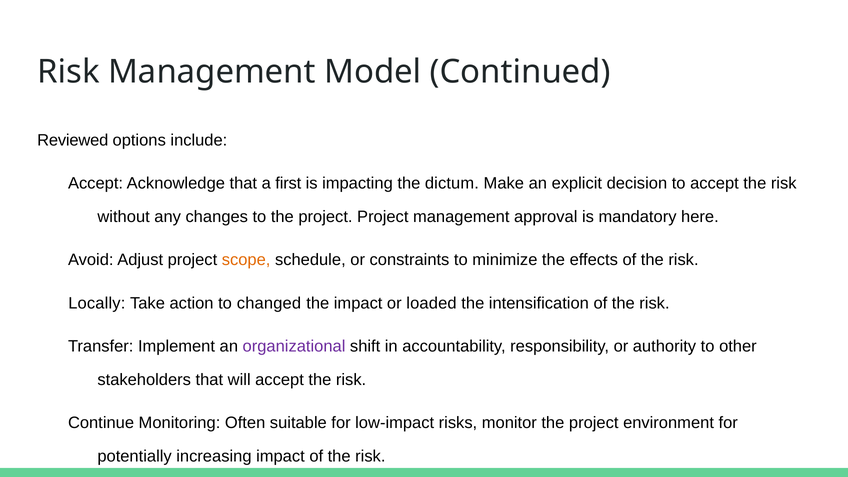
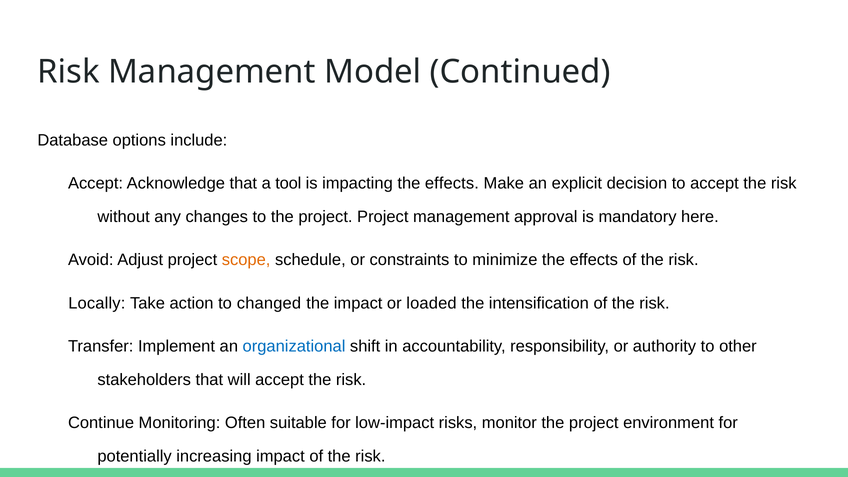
Reviewed: Reviewed -> Database (73, 140)
first: first -> tool (288, 183)
impacting the dictum: dictum -> effects (452, 183)
organizational colour: purple -> blue (294, 346)
